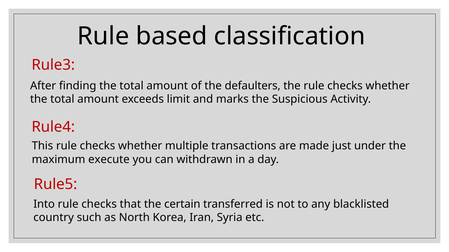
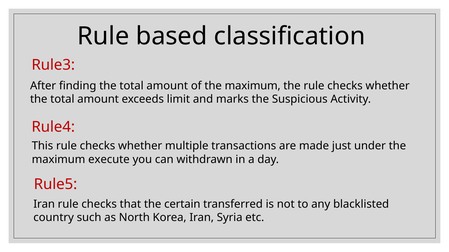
of the defaulters: defaulters -> maximum (253, 86)
Into: Into -> Iran (44, 204)
